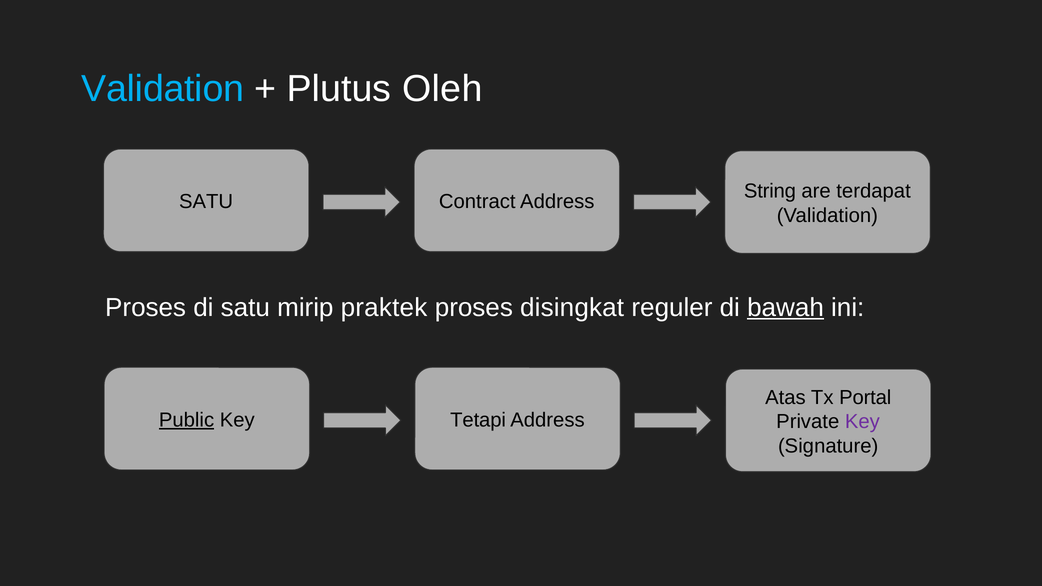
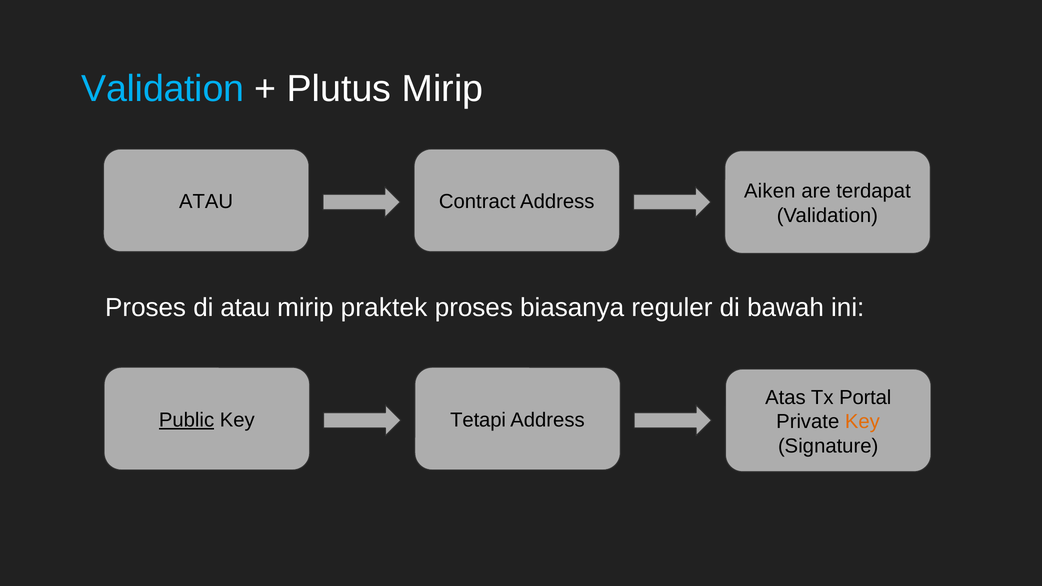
Plutus Oleh: Oleh -> Mirip (443, 89)
String: String -> Aiken (770, 191)
SATU: SATU -> ATAU (206, 202)
di satu: satu -> atau (245, 308)
disingkat: disingkat -> biasanya (572, 308)
bawah underline: present -> none (786, 308)
Key colour: purple -> orange (862, 422)
